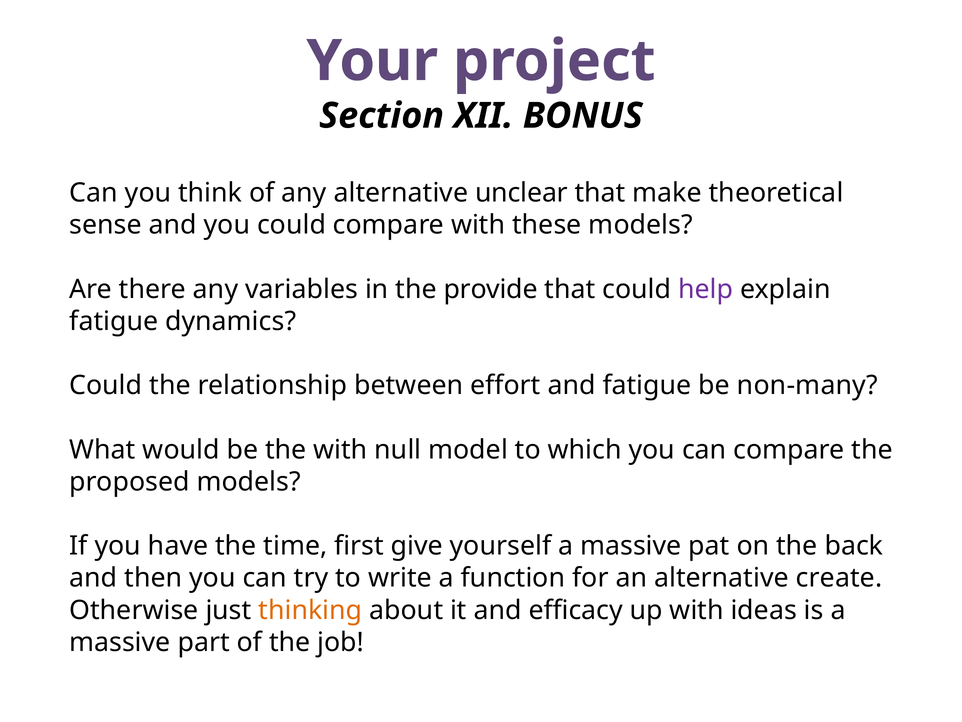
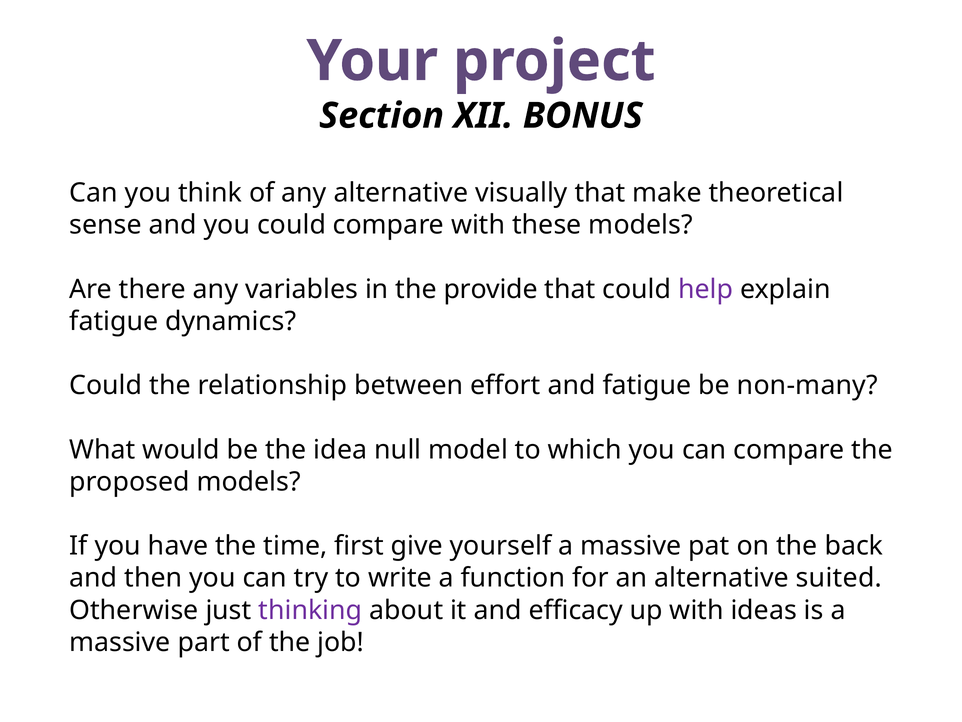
unclear: unclear -> visually (521, 193)
the with: with -> idea (340, 449)
create: create -> suited (839, 578)
thinking colour: orange -> purple (310, 610)
